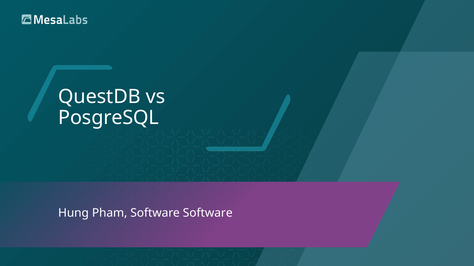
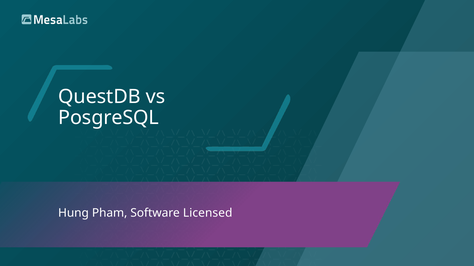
Software Software: Software -> Licensed (208, 214)
